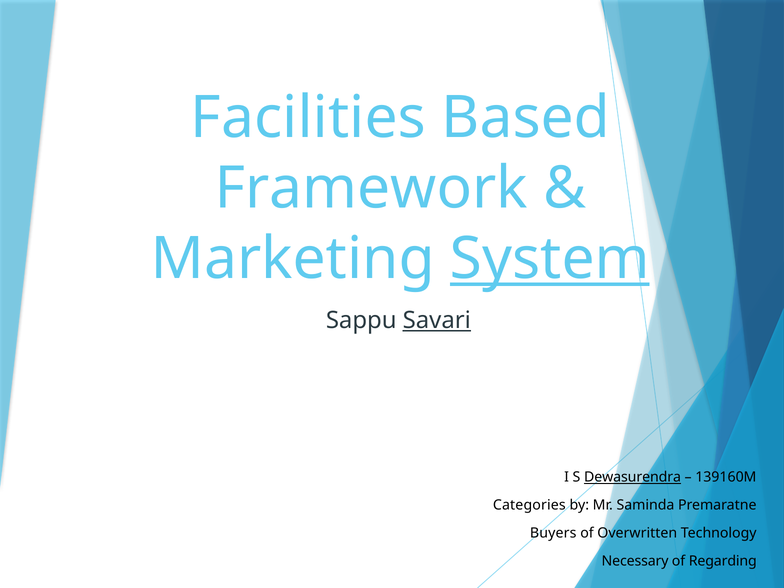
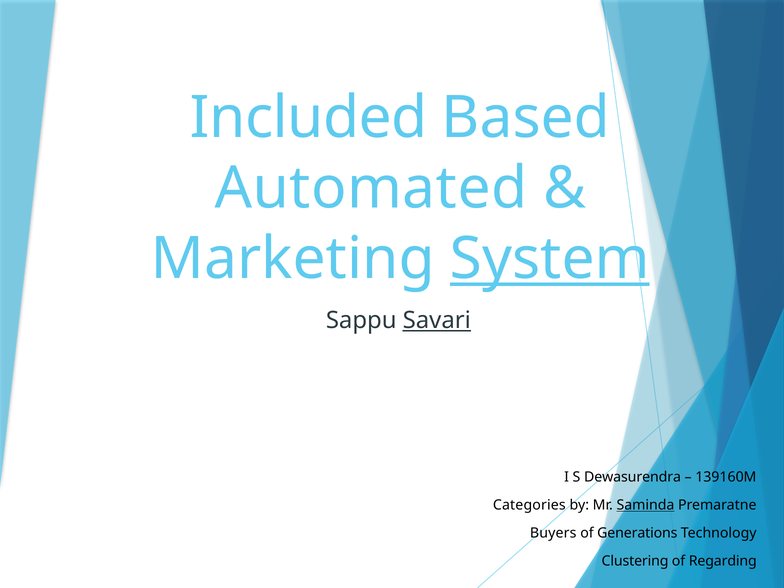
Facilities: Facilities -> Included (309, 118)
Framework: Framework -> Automated (371, 188)
Dewasurendra underline: present -> none (633, 477)
Saminda underline: none -> present (645, 505)
Overwritten: Overwritten -> Generations (637, 533)
Necessary: Necessary -> Clustering (635, 561)
